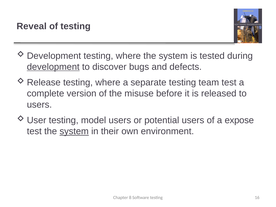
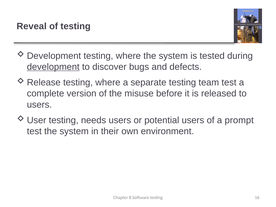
model: model -> needs (94, 120)
expose: expose -> prompt (239, 120)
system underline: present -> none (74, 131)
